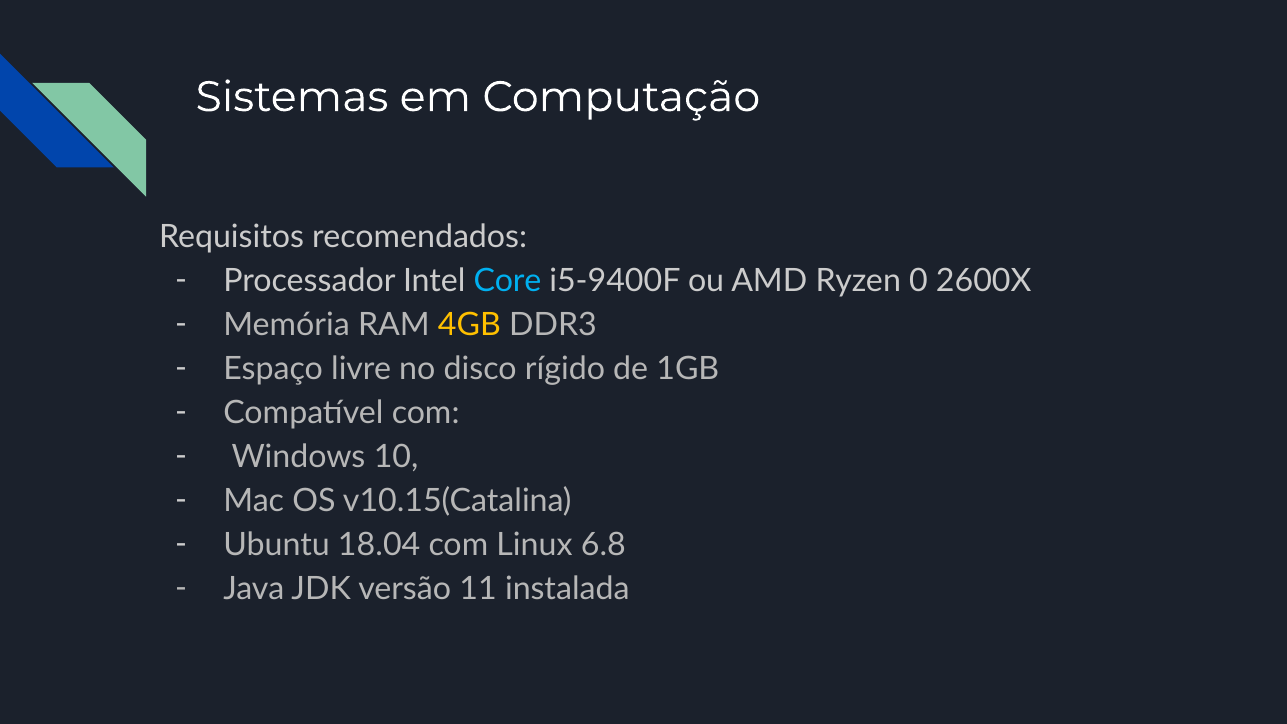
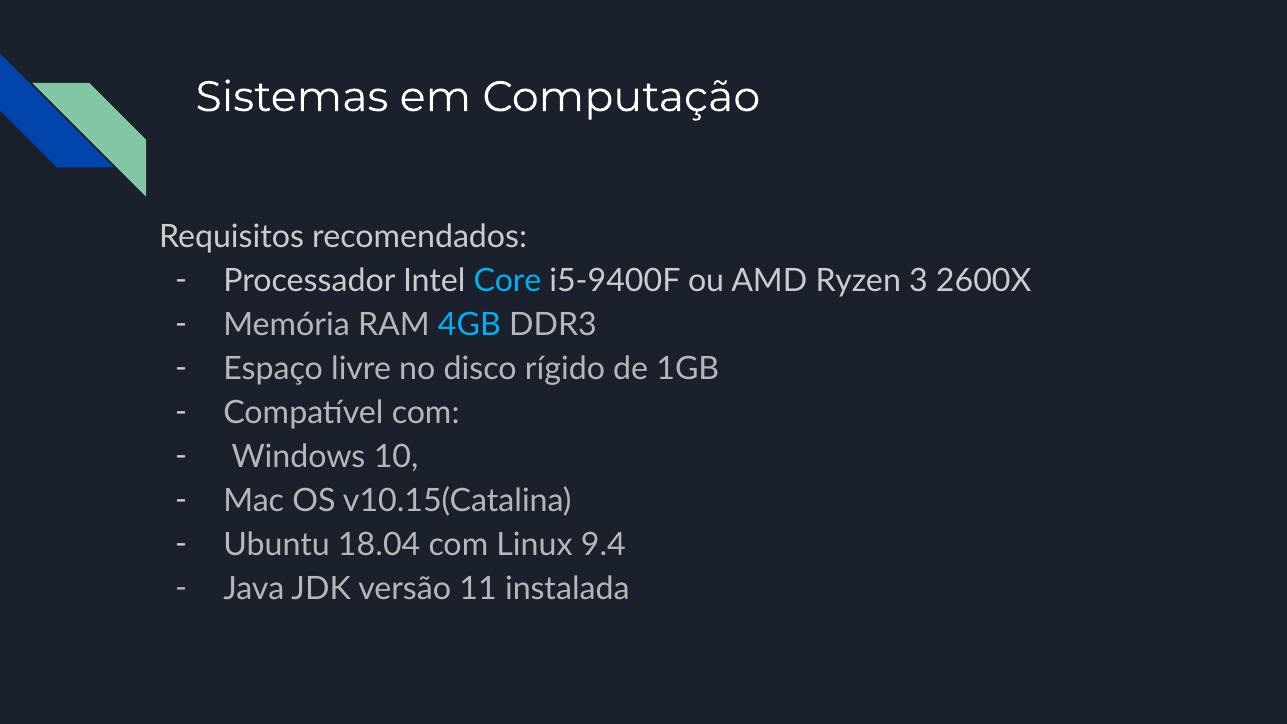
0: 0 -> 3 (918, 281)
4GB colour: yellow -> light blue (469, 325)
6.8: 6.8 -> 9.4 (603, 544)
